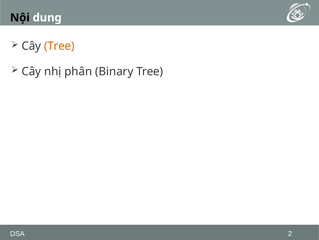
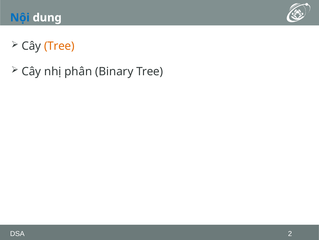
Nội colour: black -> blue (20, 18)
